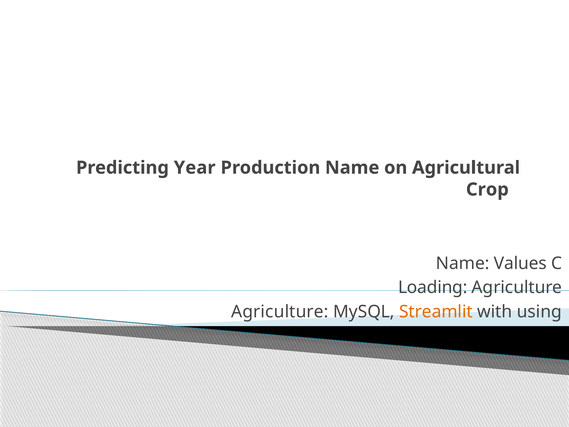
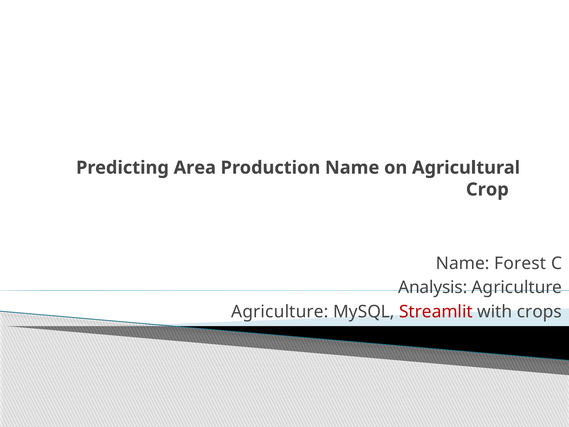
Year: Year -> Area (195, 168)
Values: Values -> Forest (520, 263)
Loading: Loading -> Analysis (433, 287)
Streamlit colour: orange -> red (436, 311)
using: using -> crops (539, 311)
